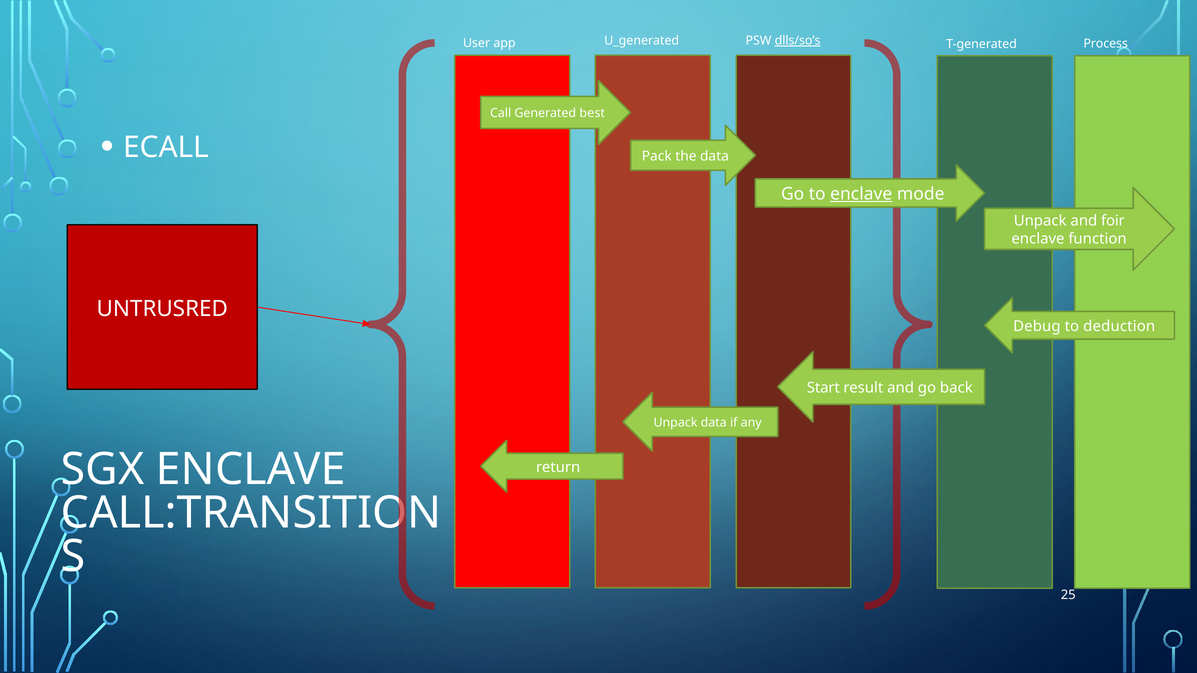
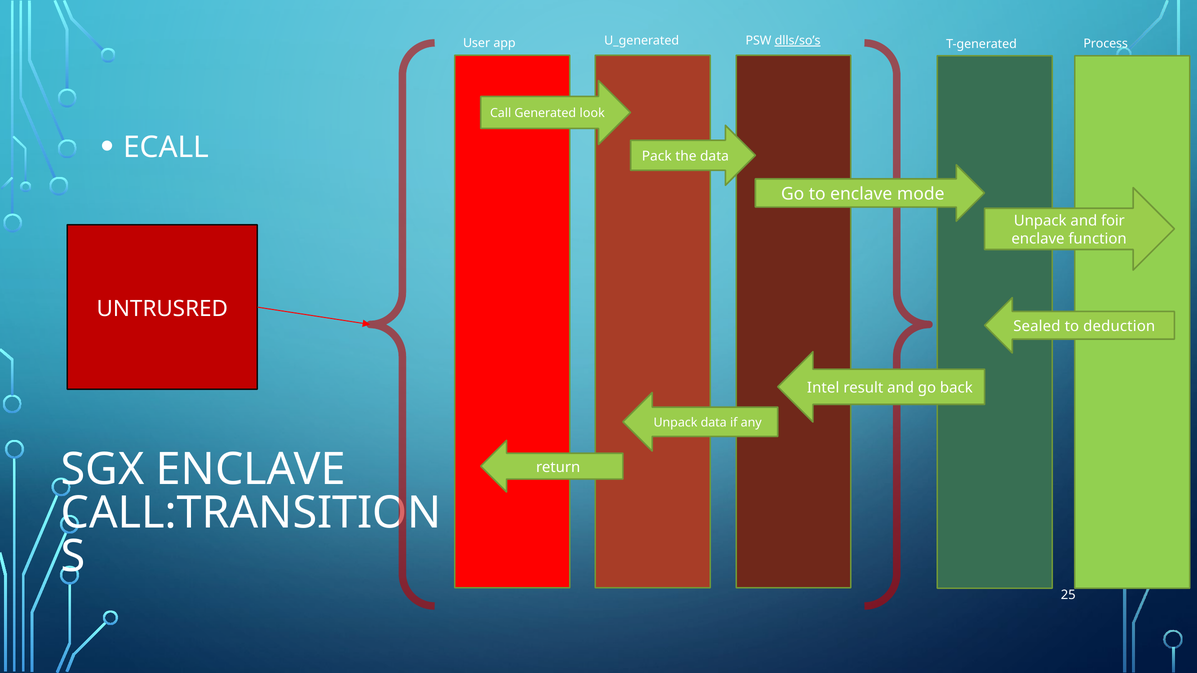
best: best -> look (592, 113)
enclave underline: present -> none (861, 194)
Debug: Debug -> Sealed (1037, 326)
Start: Start -> Intel (823, 388)
